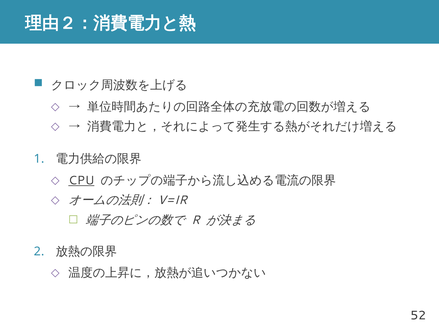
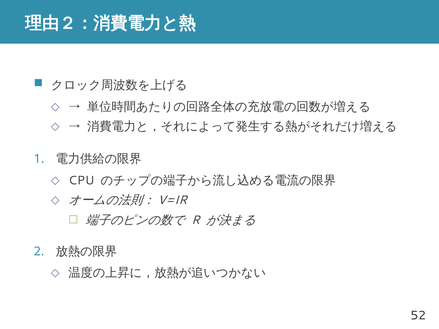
CPU underline: present -> none (81, 181)
